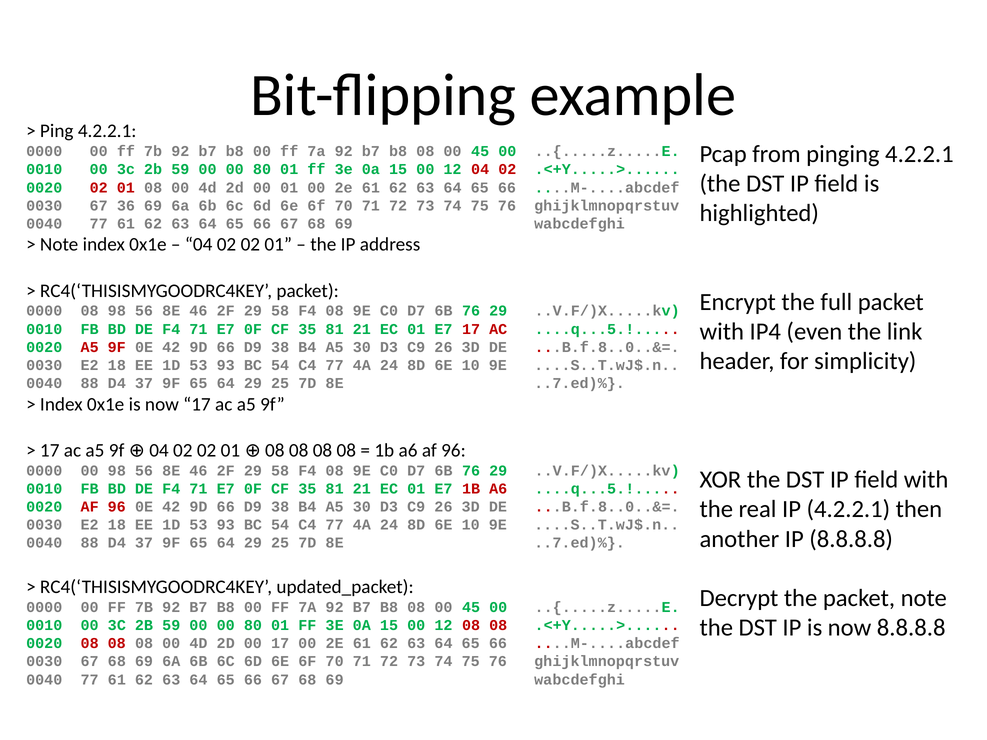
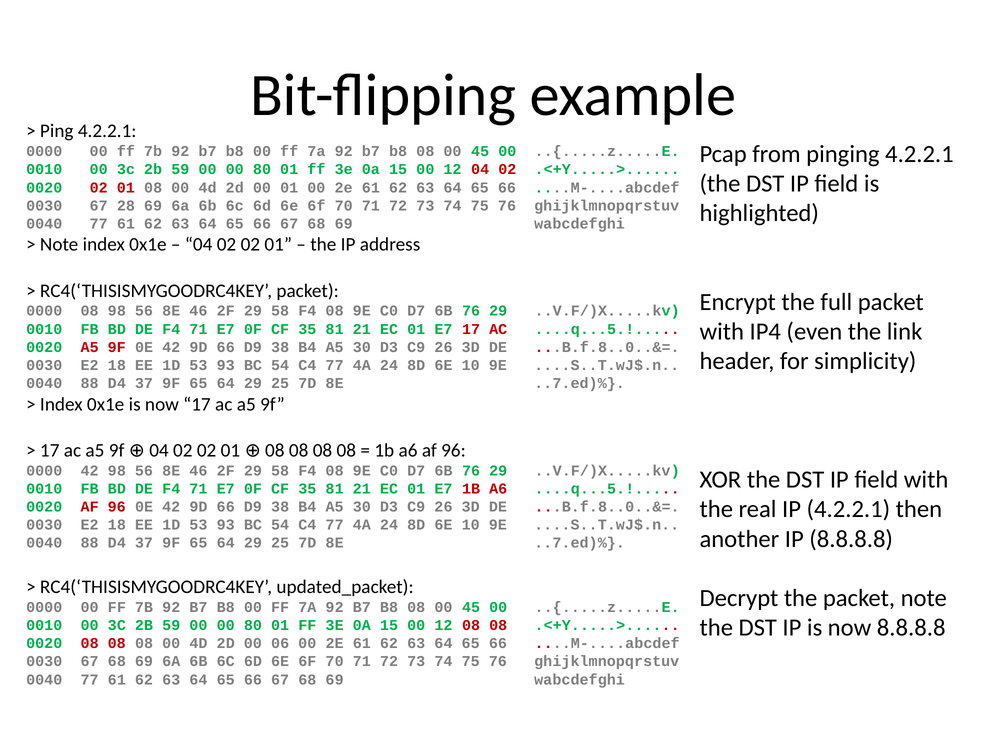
36: 36 -> 28 (126, 206)
00: 00 -> 42 (90, 471)
00 17: 17 -> 06 (280, 644)
